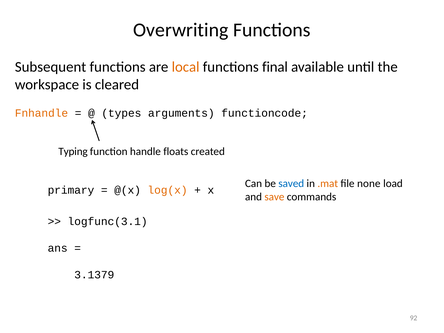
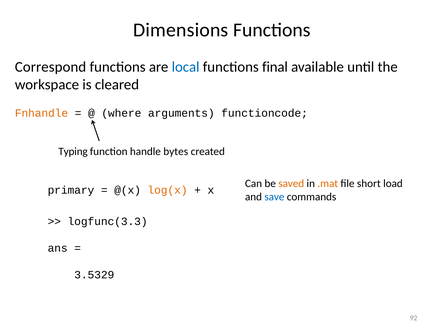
Overwriting: Overwriting -> Dimensions (181, 30)
Subsequent: Subsequent -> Correspond (51, 67)
local colour: orange -> blue (186, 67)
types: types -> where (121, 113)
floats: floats -> bytes (176, 152)
saved colour: blue -> orange (291, 183)
none: none -> short (369, 183)
save colour: orange -> blue (274, 197)
logfunc(3.1: logfunc(3.1 -> logfunc(3.3 (108, 222)
3.1379: 3.1379 -> 3.5329 (94, 275)
